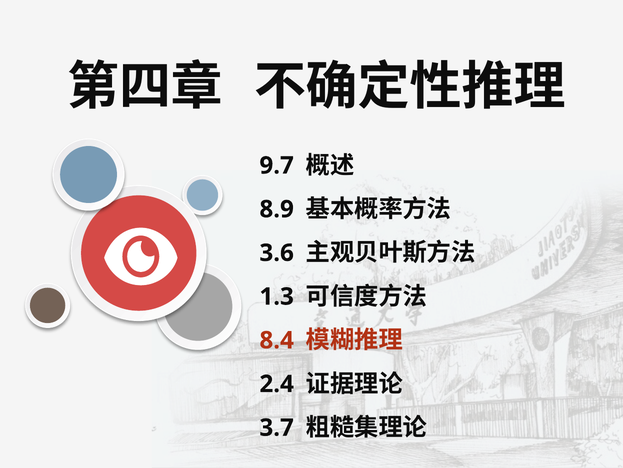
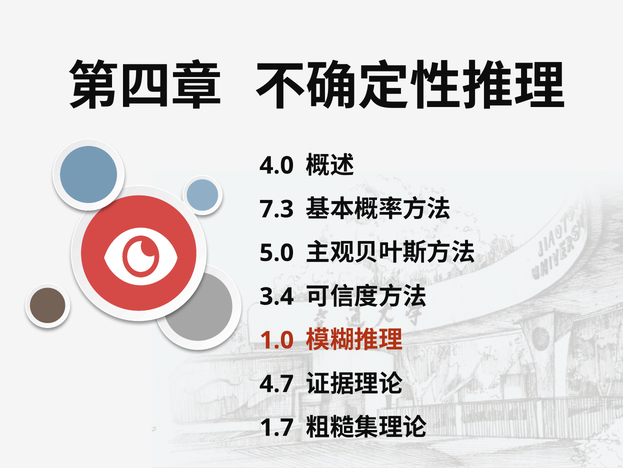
9.7: 9.7 -> 4.0 (277, 165)
8.9: 8.9 -> 7.3 (277, 209)
3.6: 3.6 -> 5.0 (277, 253)
1.3: 1.3 -> 3.4 (277, 296)
8.4: 8.4 -> 1.0 (277, 340)
2.4: 2.4 -> 4.7 (277, 383)
3.7: 3.7 -> 1.7 (277, 427)
